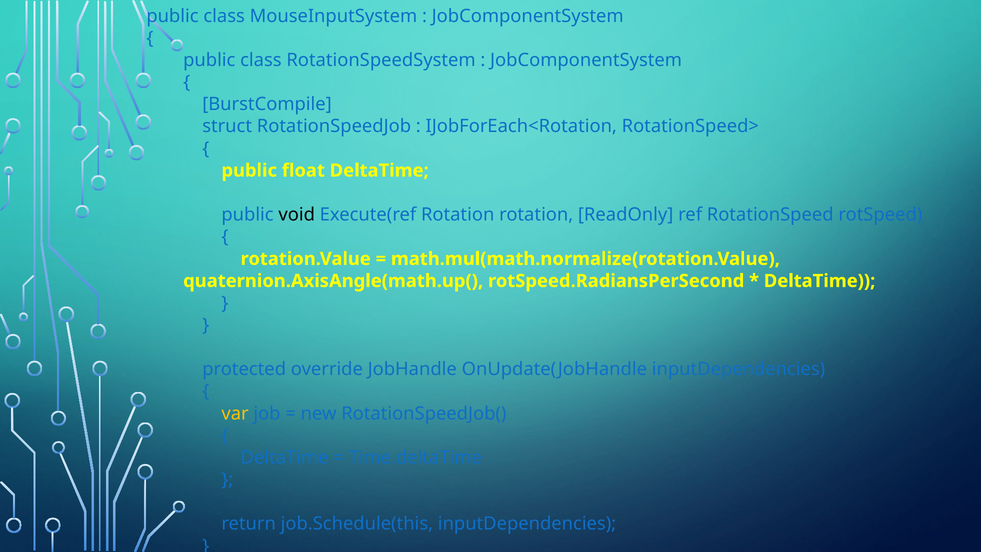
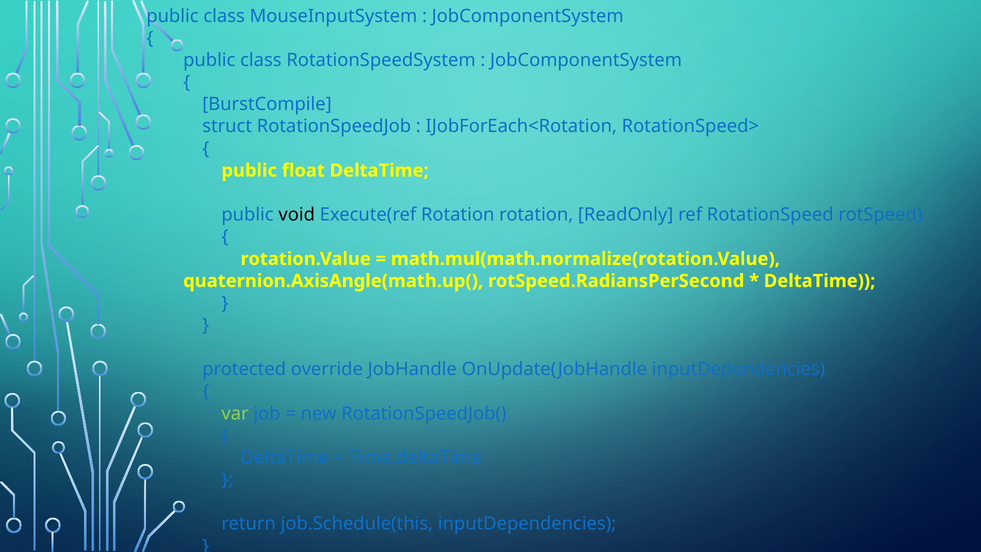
var colour: yellow -> light green (235, 413)
